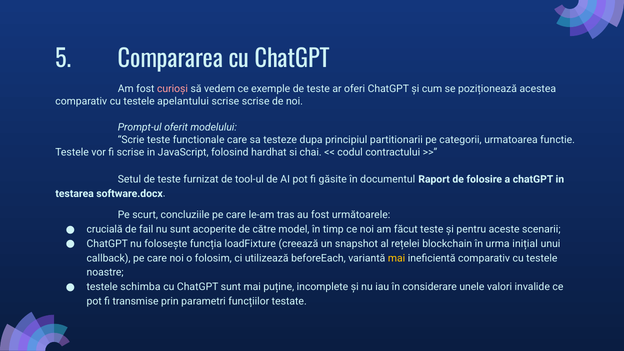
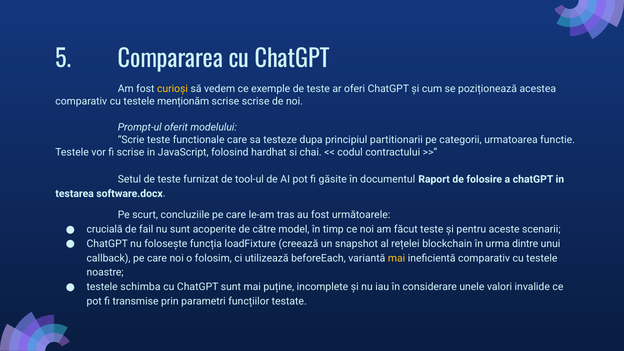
curioși colour: pink -> yellow (172, 89)
apelantului: apelantului -> menționăm (183, 101)
inițial: inițial -> dintre (525, 244)
